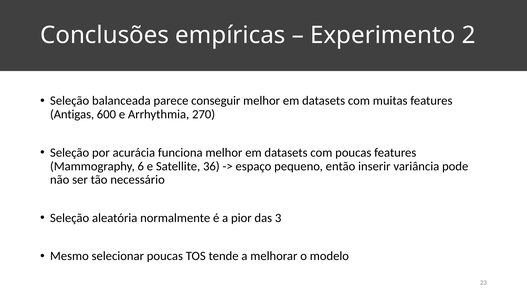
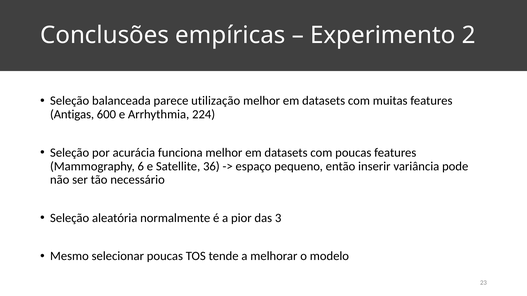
conseguir: conseguir -> utilização (216, 101)
270: 270 -> 224 (204, 115)
